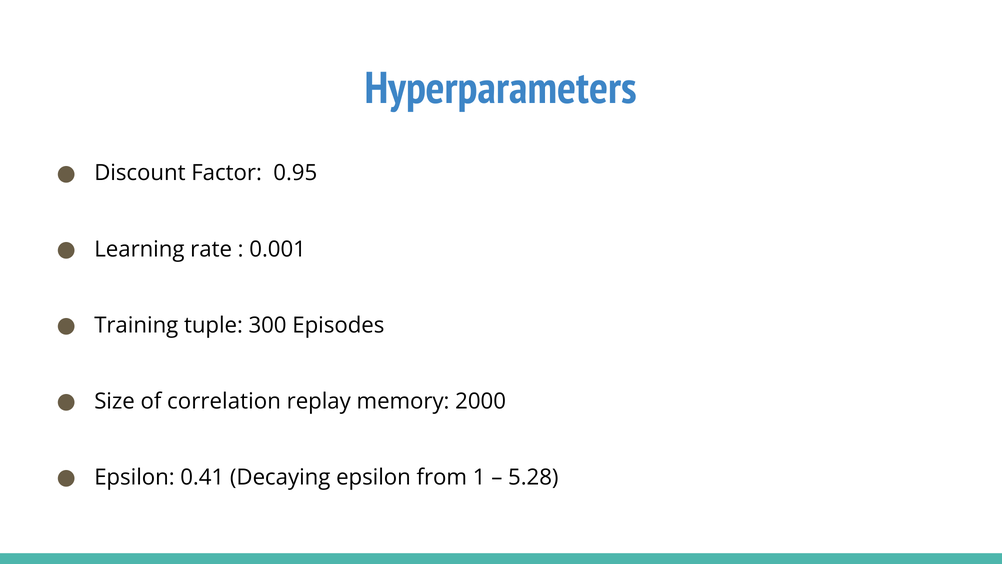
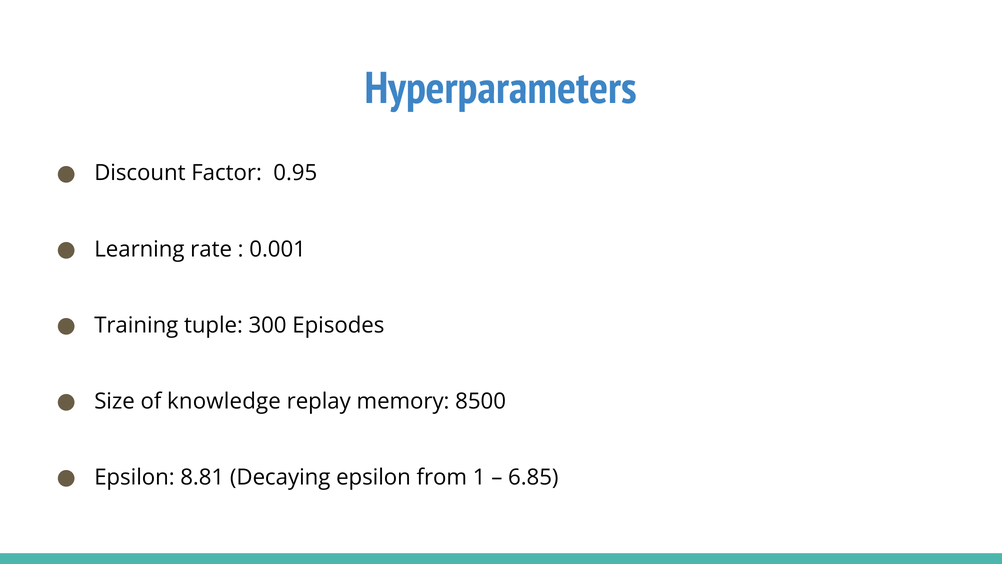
correlation: correlation -> knowledge (224, 401)
2000: 2000 -> 8500 (481, 401)
0.41: 0.41 -> 8.81 (202, 477)
5.28: 5.28 -> 6.85 (533, 477)
